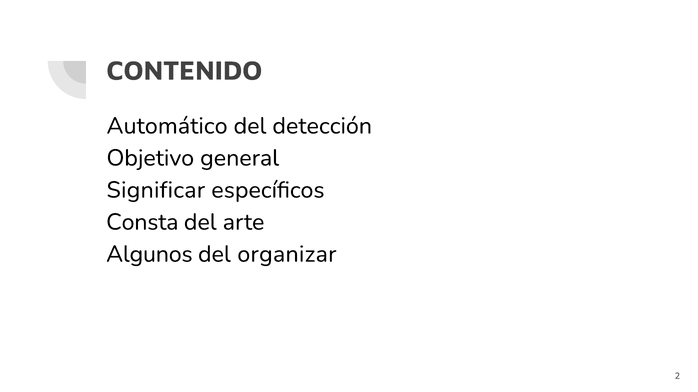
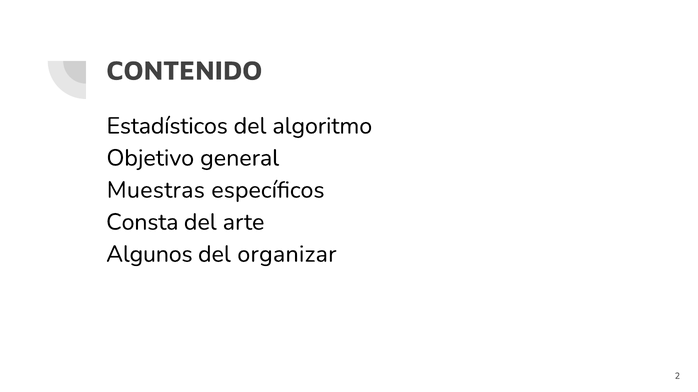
Automático: Automático -> Estadísticos (167, 126)
detección: detección -> algoritmo (322, 126)
Significar: Significar -> Muestras (156, 190)
